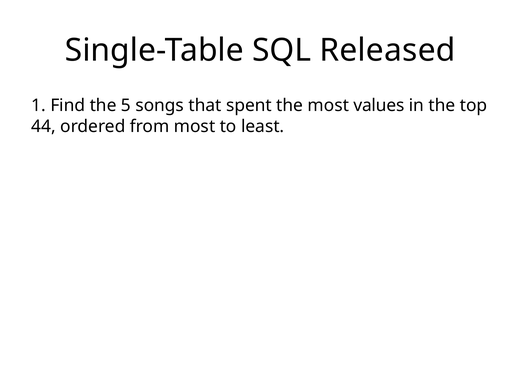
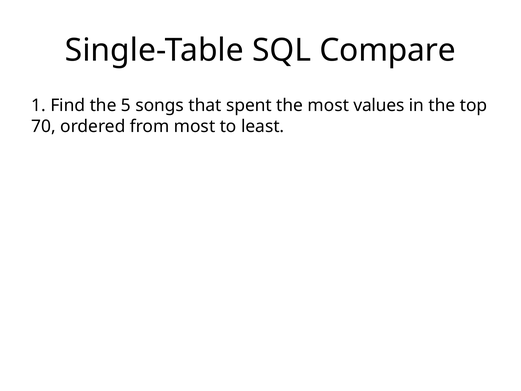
Released: Released -> Compare (388, 50)
44: 44 -> 70 (43, 126)
